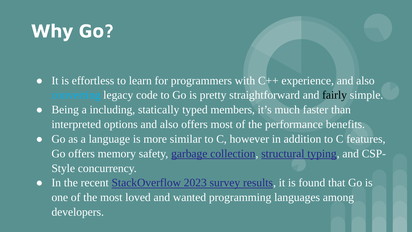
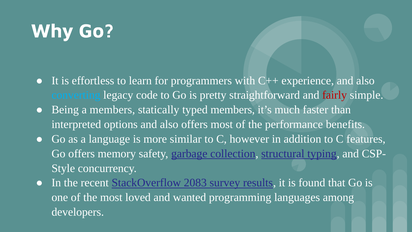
fairly colour: black -> red (335, 95)
a including: including -> members (112, 110)
2023: 2023 -> 2083 (195, 183)
